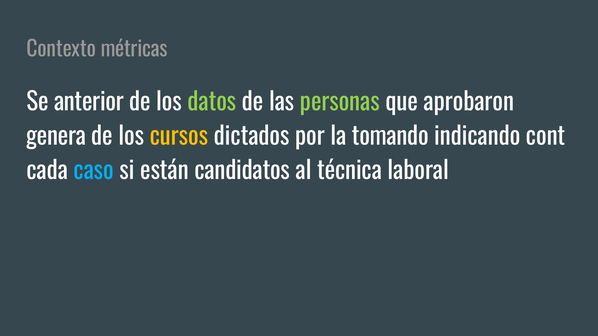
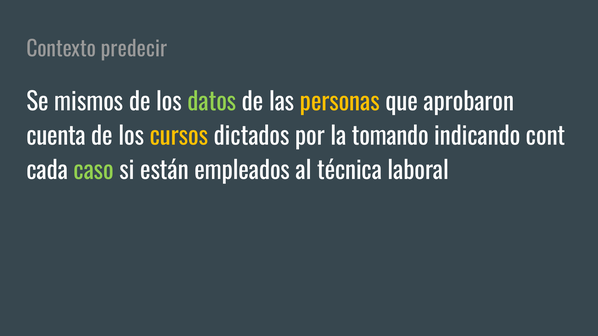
métricas: métricas -> predecir (134, 50)
anterior: anterior -> mismos (89, 103)
personas colour: light green -> yellow (340, 103)
genera: genera -> cuenta (56, 137)
caso colour: light blue -> light green (94, 171)
candidatos: candidatos -> empleados (242, 171)
